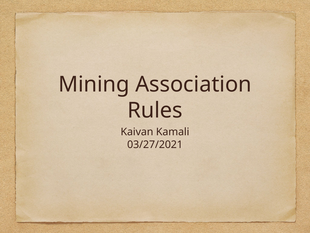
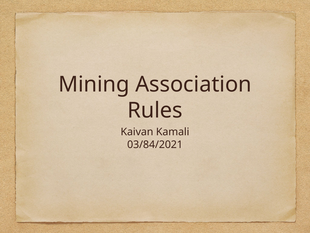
03/27/2021: 03/27/2021 -> 03/84/2021 (155, 144)
